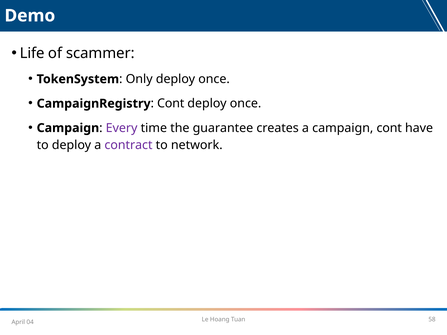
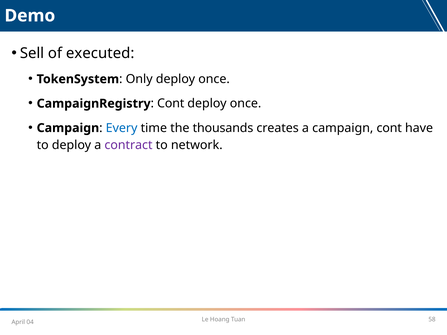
Life: Life -> Sell (32, 53)
scammer: scammer -> executed (100, 53)
Every colour: purple -> blue (122, 128)
guarantee: guarantee -> thousands (223, 128)
